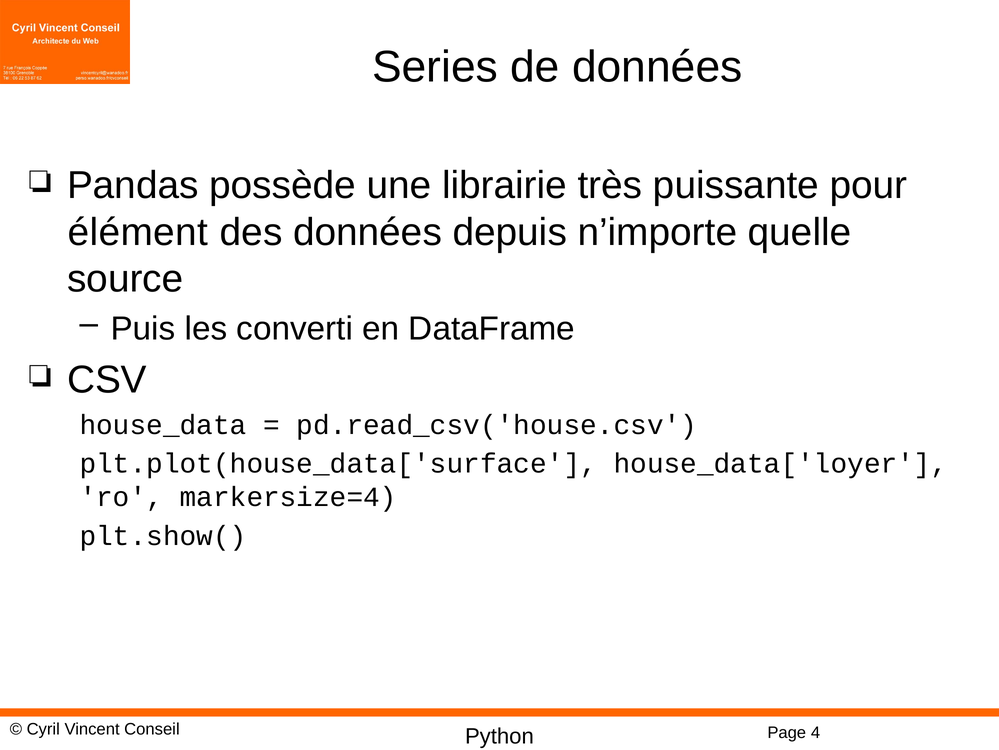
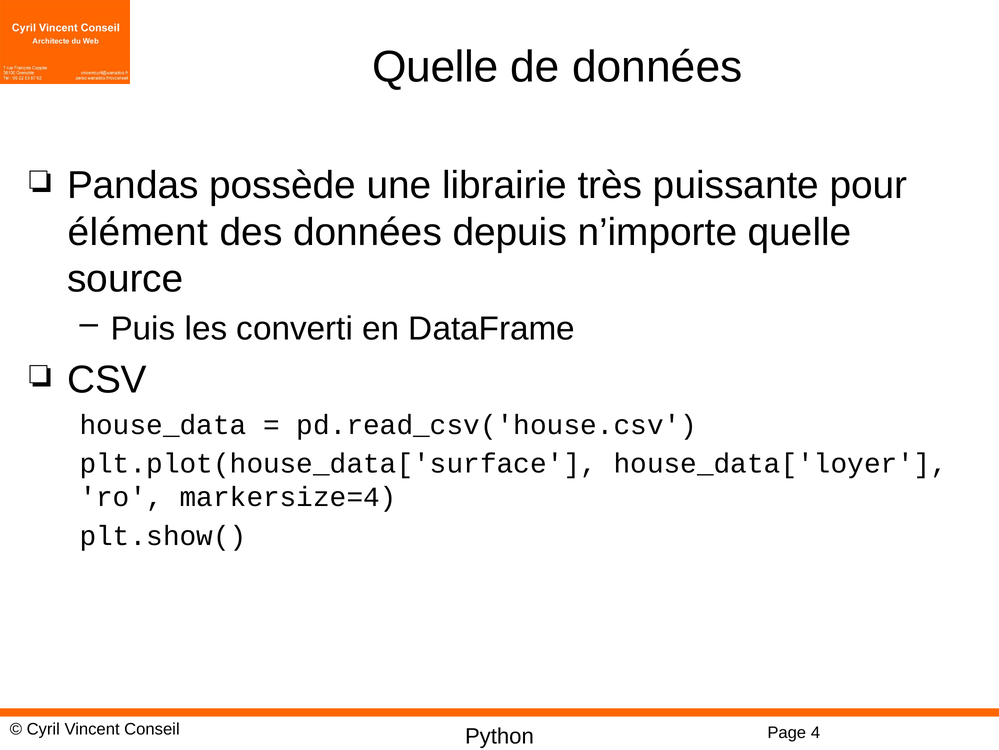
Series: Series -> Quelle (435, 67)
